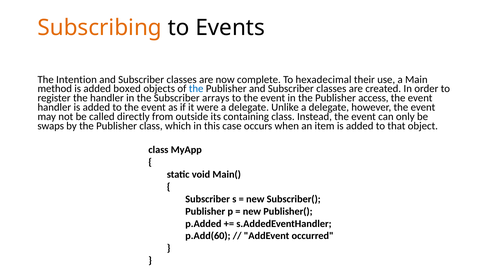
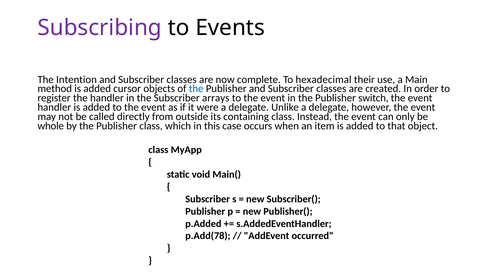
Subscribing colour: orange -> purple (100, 28)
boxed: boxed -> cursor (127, 89)
access: access -> switch (373, 98)
swaps: swaps -> whole (51, 126)
p.Add(60: p.Add(60 -> p.Add(78 (208, 236)
